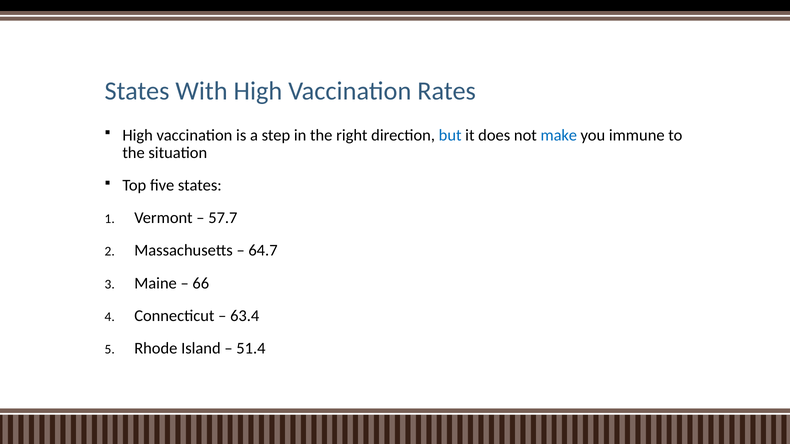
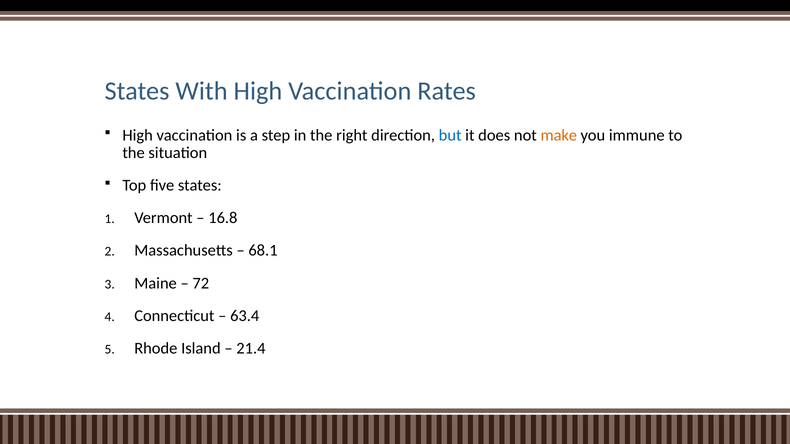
make colour: blue -> orange (559, 135)
57.7: 57.7 -> 16.8 (223, 218)
64.7: 64.7 -> 68.1 (263, 251)
66: 66 -> 72 (201, 283)
51.4: 51.4 -> 21.4 (251, 349)
